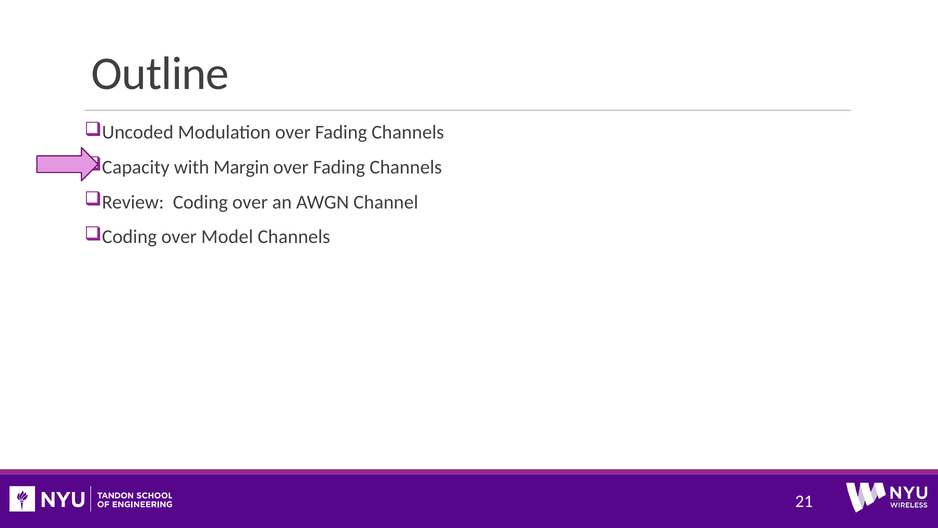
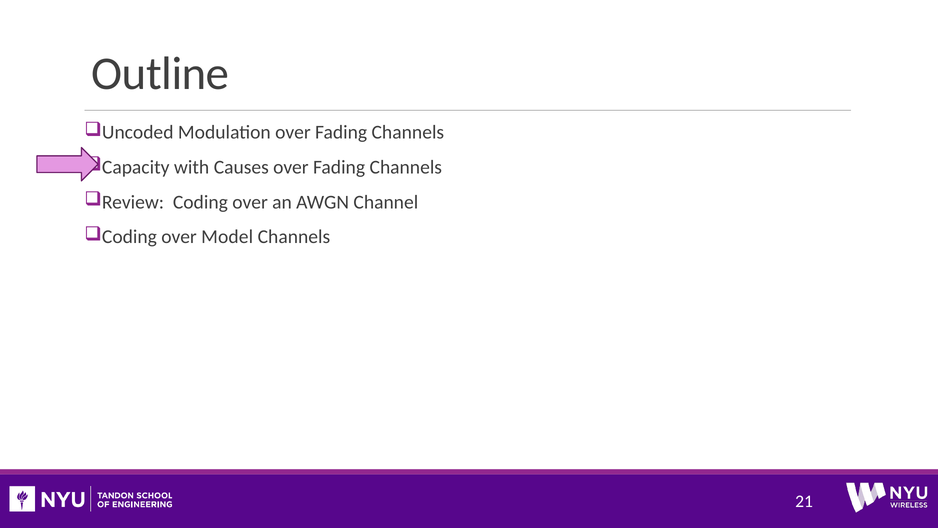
Margin: Margin -> Causes (241, 167)
